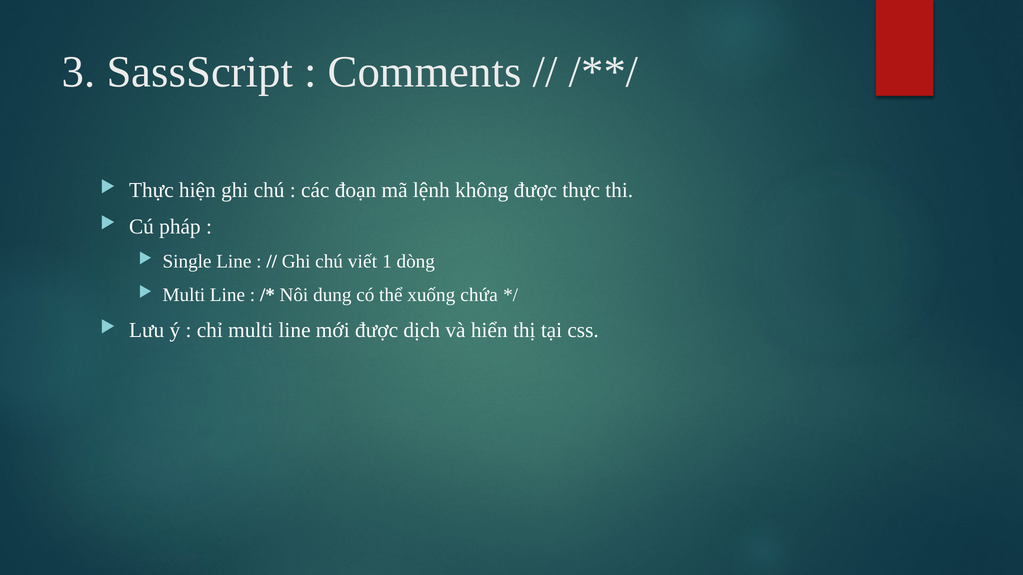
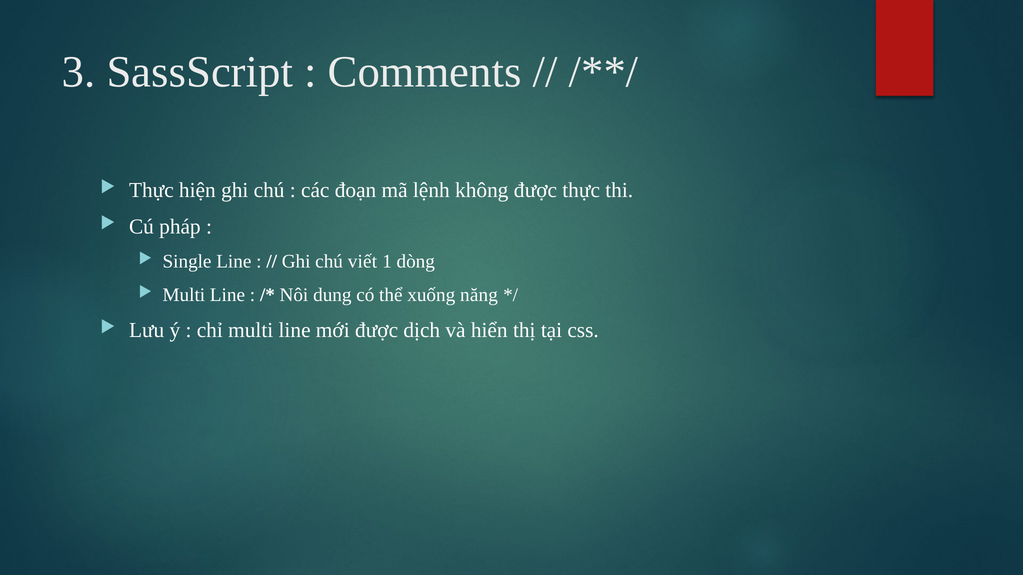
chứa: chứa -> năng (479, 295)
